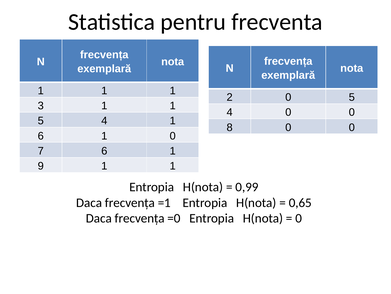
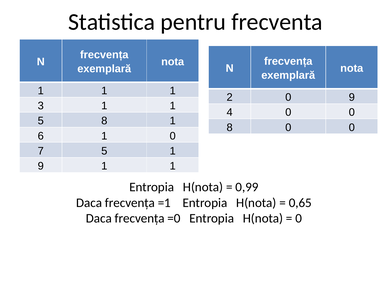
0 5: 5 -> 9 (352, 97)
4: 4 -> 8 (104, 121)
7 6: 6 -> 5 (104, 151)
